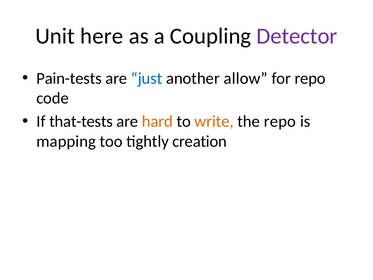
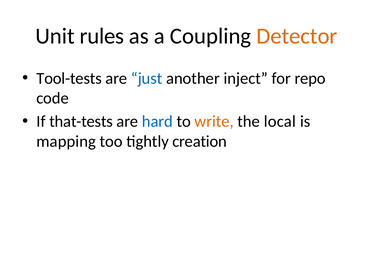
here: here -> rules (102, 36)
Detector colour: purple -> orange (297, 36)
Pain-tests: Pain-tests -> Tool-tests (69, 78)
allow: allow -> inject (246, 78)
hard colour: orange -> blue (157, 121)
the repo: repo -> local (280, 121)
